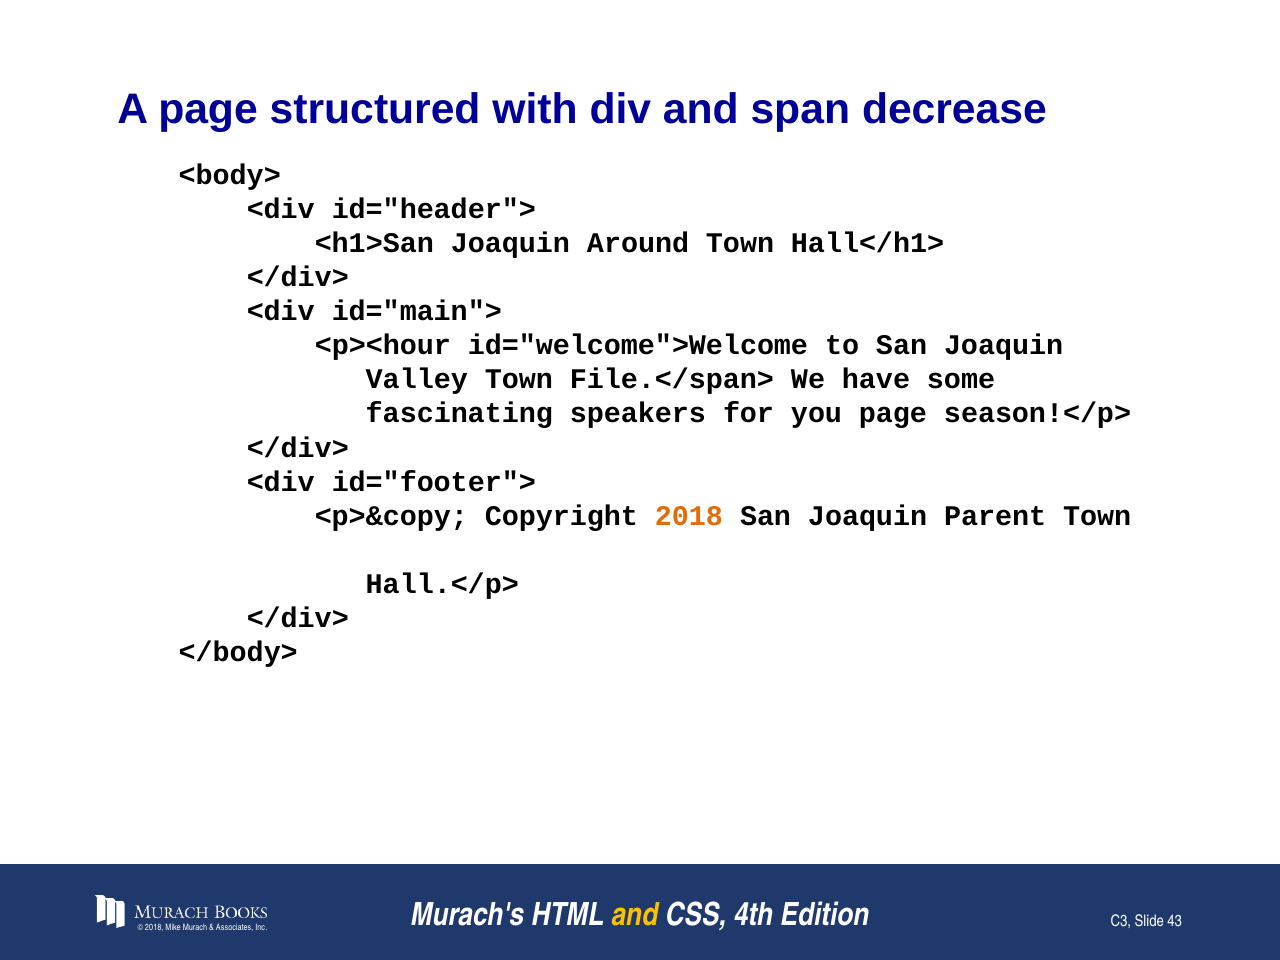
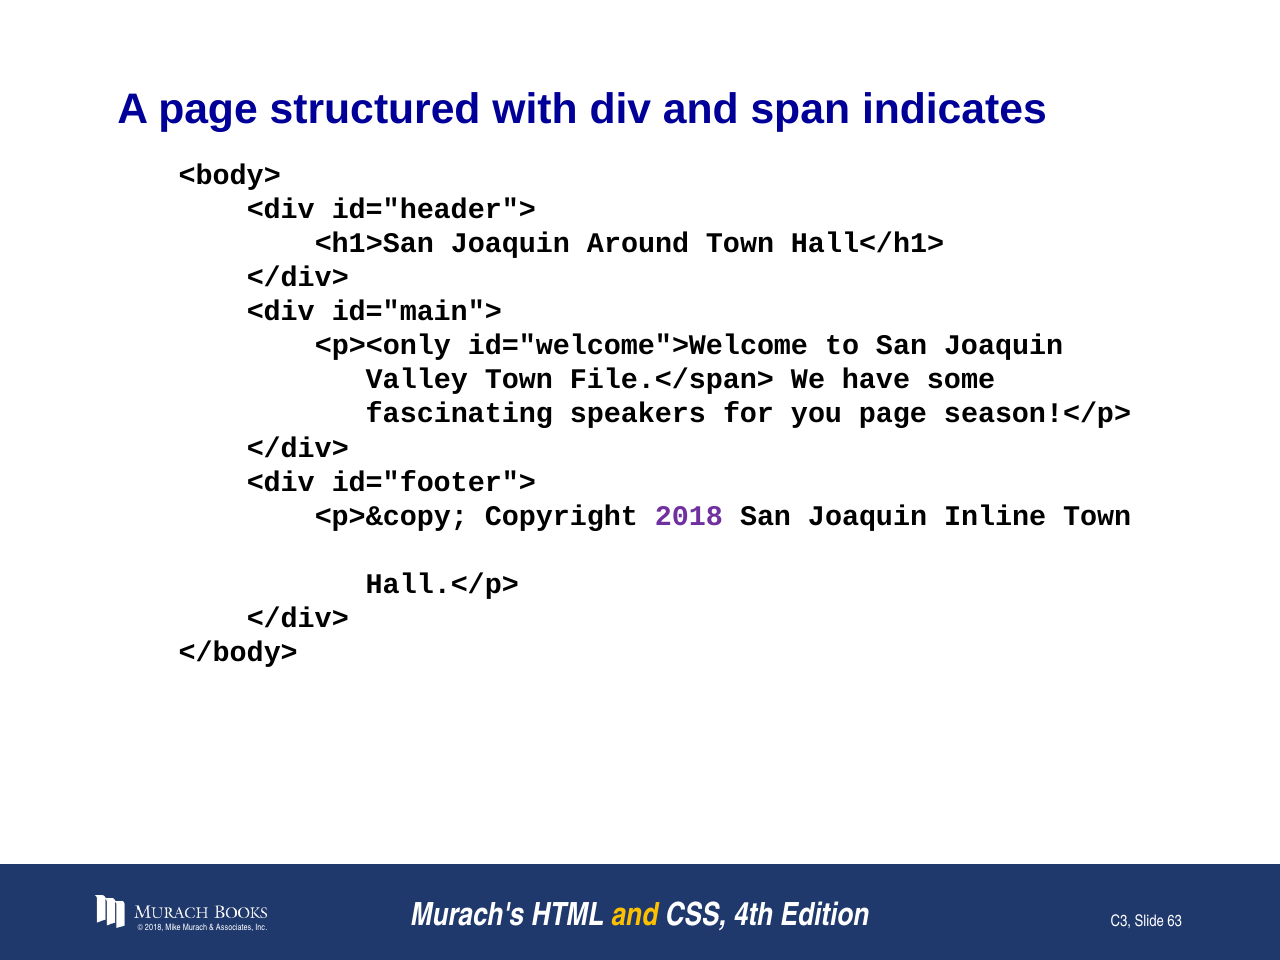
decrease: decrease -> indicates (954, 110)
<p><hour: <p><hour -> <p><only (383, 345)
2018 colour: orange -> purple (689, 516)
Parent: Parent -> Inline (995, 516)
43: 43 -> 63 (1175, 921)
